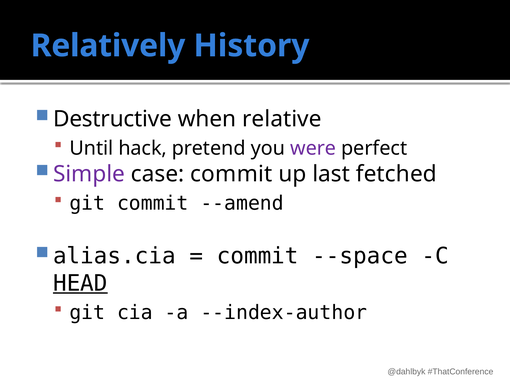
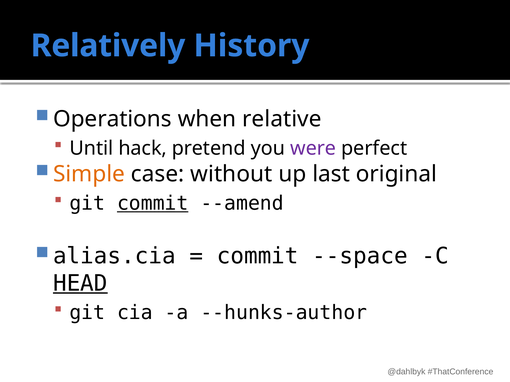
Destructive: Destructive -> Operations (112, 119)
Simple colour: purple -> orange (89, 174)
case commit: commit -> without (231, 174)
fetched: fetched -> original (396, 174)
commit underline: none -> present (153, 204)
--index-author: --index-author -> --hunks-author (284, 313)
